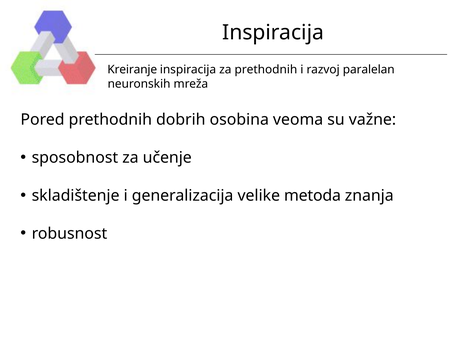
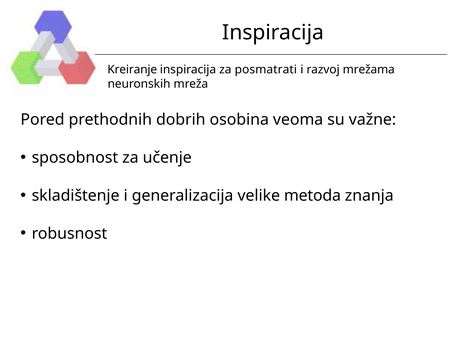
za prethodnih: prethodnih -> posmatrati (266, 70)
paralelan: paralelan -> mrežama (369, 70)
